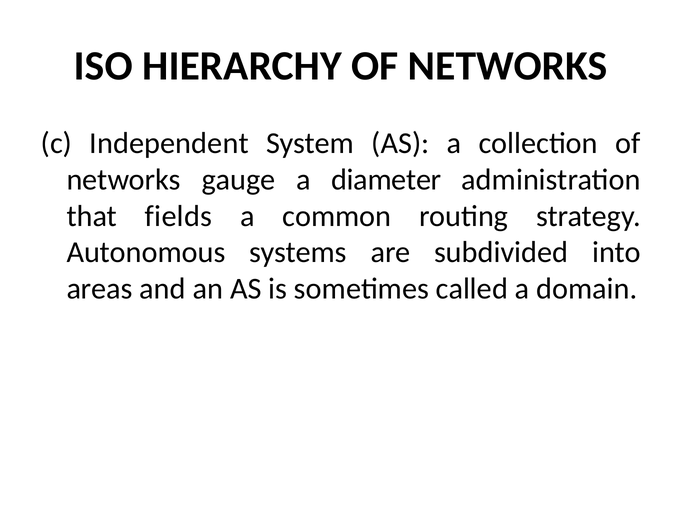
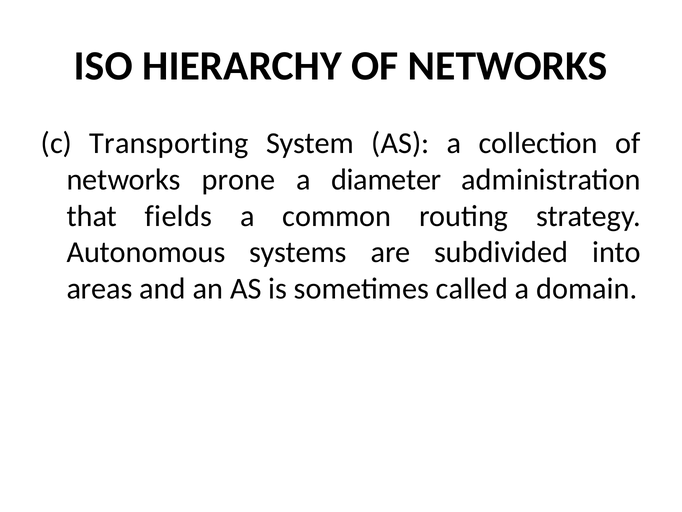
Independent: Independent -> Transporting (169, 143)
gauge: gauge -> prone (239, 179)
